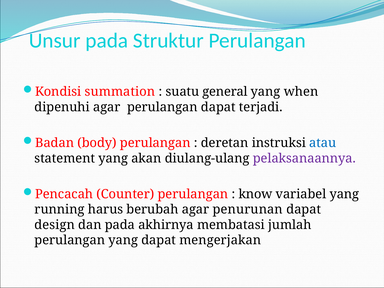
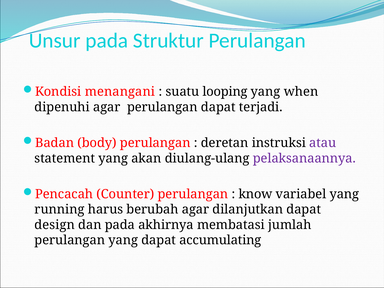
summation: summation -> menangani (120, 92)
general: general -> looping (225, 92)
atau colour: blue -> purple (323, 143)
penurunan: penurunan -> dilanjutkan (248, 209)
mengerjakan: mengerjakan -> accumulating (220, 240)
